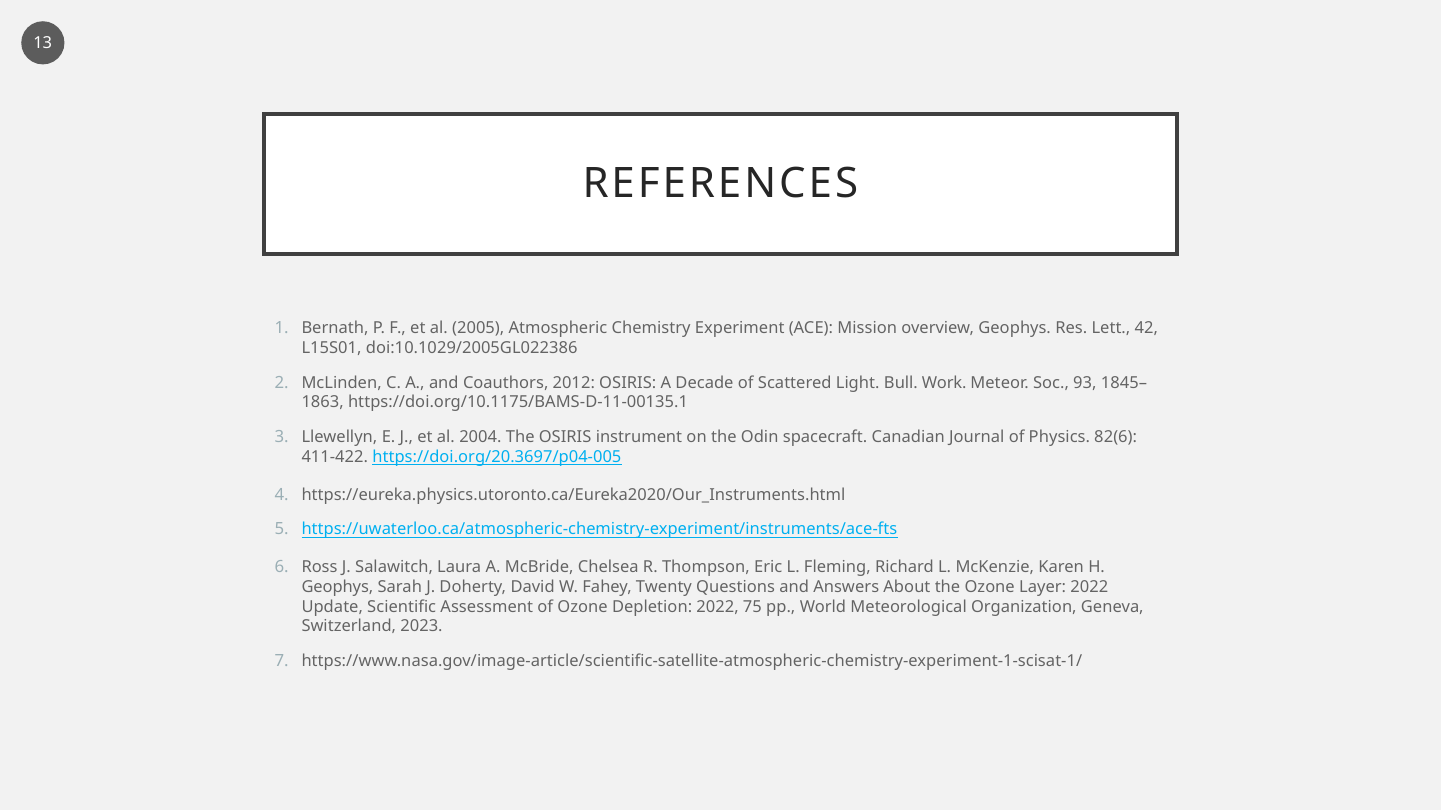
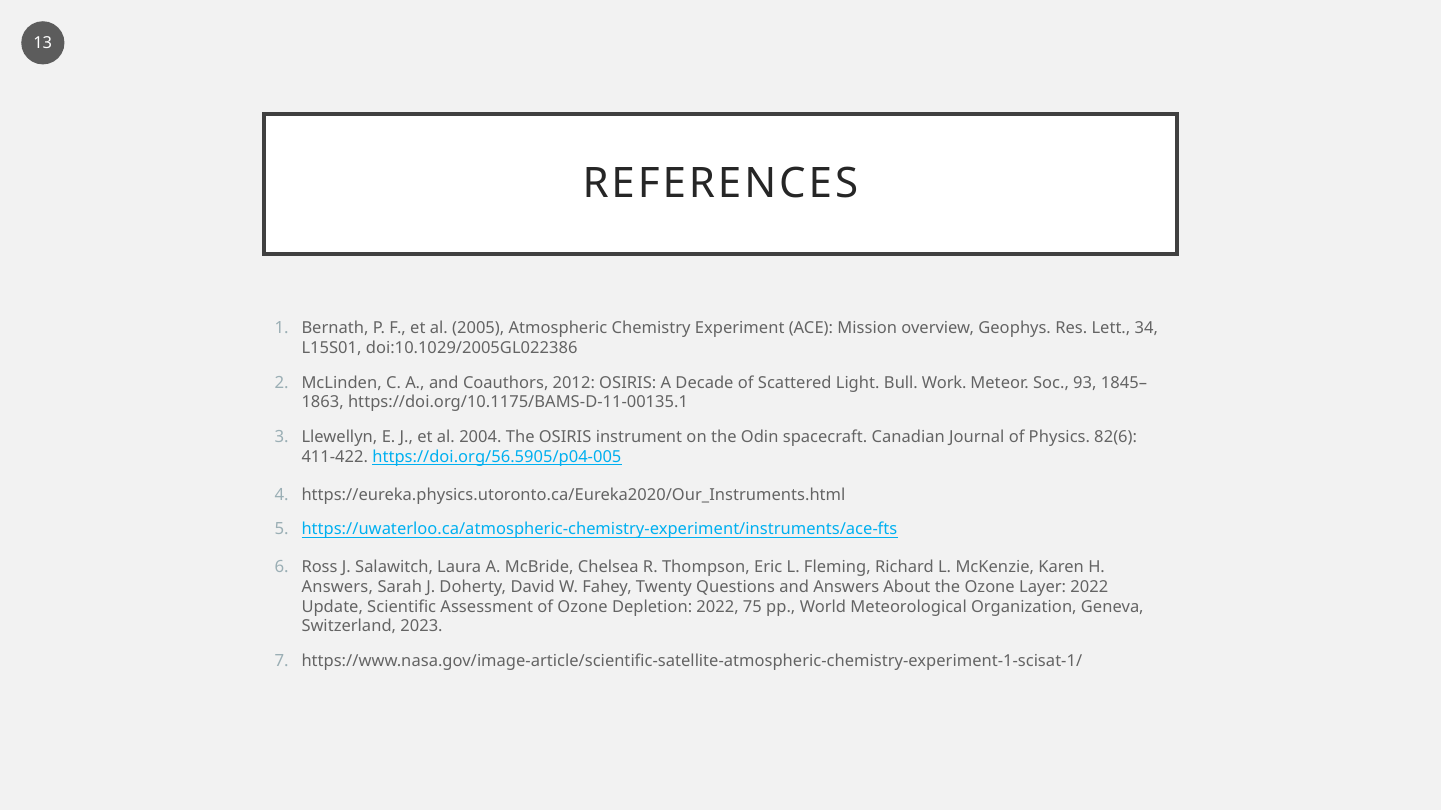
42: 42 -> 34 (1146, 328)
https://doi.org/20.3697/p04-005: https://doi.org/20.3697/p04-005 -> https://doi.org/56.5905/p04-005 (497, 457)
Geophys: Geophys -> Answers (337, 587)
